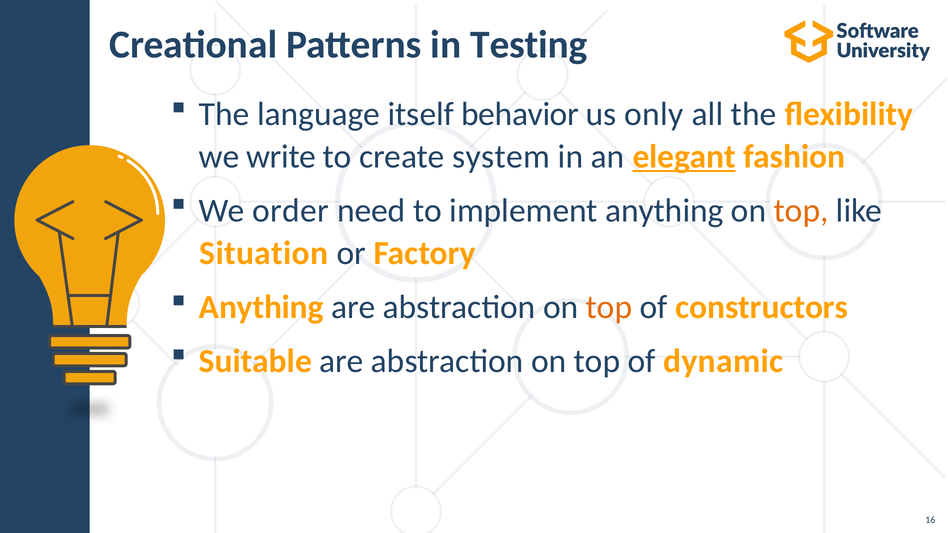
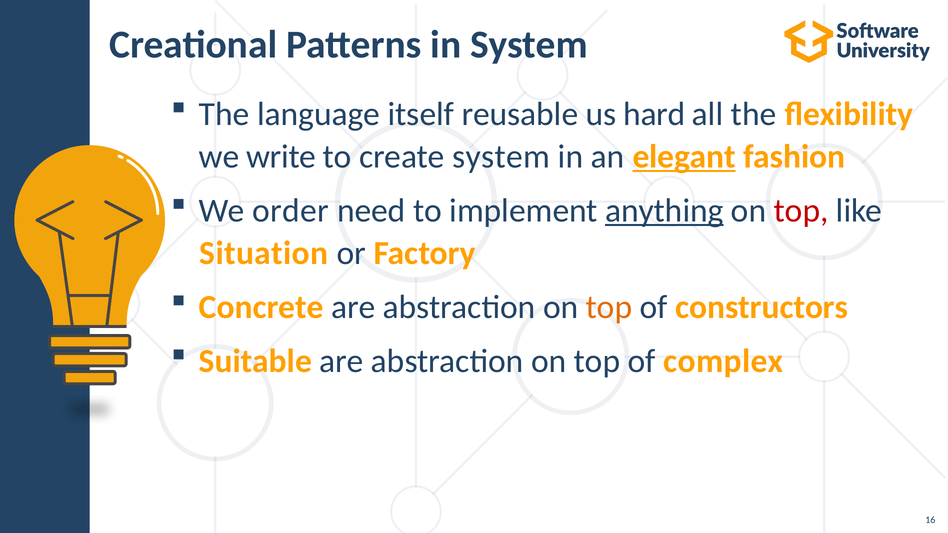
in Testing: Testing -> System (529, 45)
behavior: behavior -> reusable (520, 114)
only: only -> hard (654, 114)
anything underline: none -> present (664, 211)
top colour: orange -> red (801, 211)
Anything: Anything -> Concrete (261, 307)
dynamic: dynamic -> complex (723, 361)
